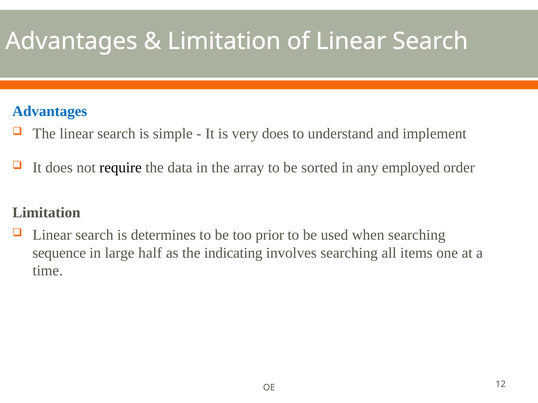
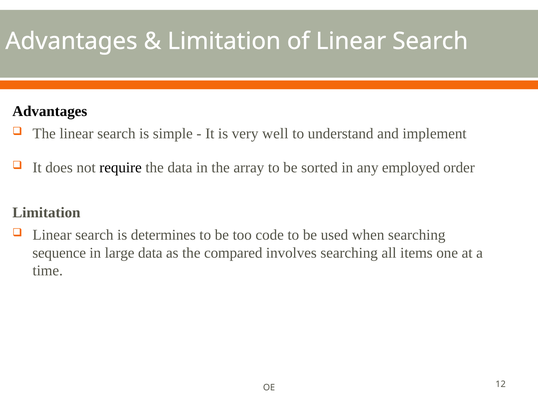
Advantages colour: blue -> black (50, 111)
very does: does -> well (275, 134)
prior: prior -> code (270, 235)
large half: half -> data (150, 253)
indicating: indicating -> compared (233, 253)
